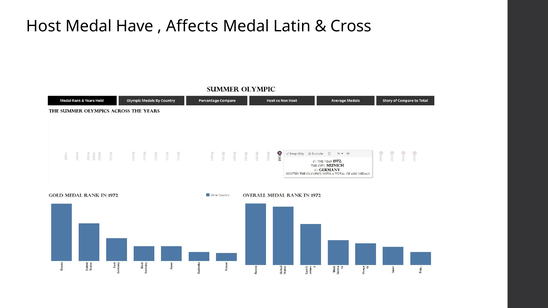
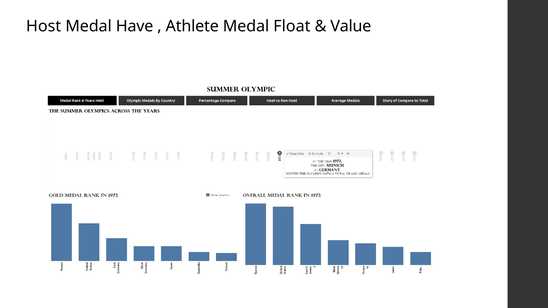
Affects: Affects -> Athlete (192, 26)
Latin: Latin -> Float (292, 26)
Cross: Cross -> Value (351, 26)
